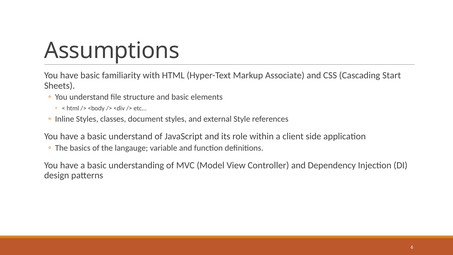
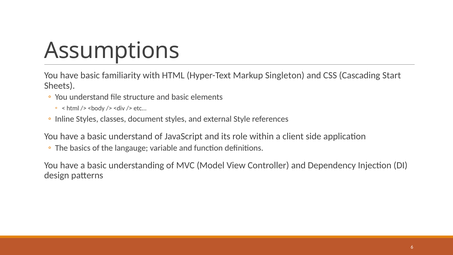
Associate: Associate -> Singleton (285, 75)
